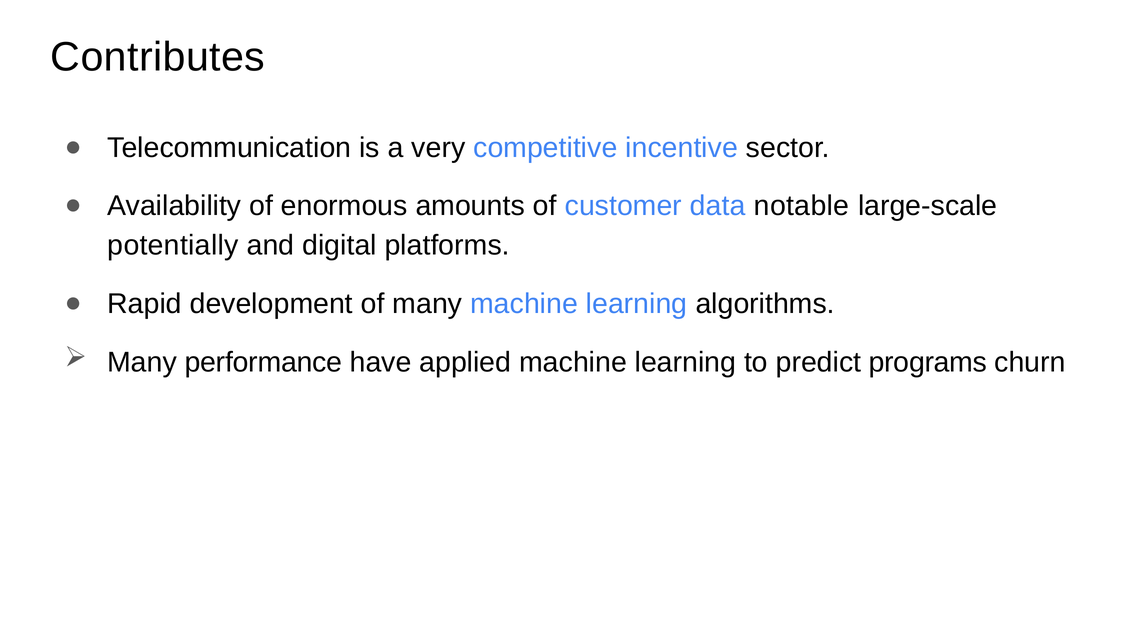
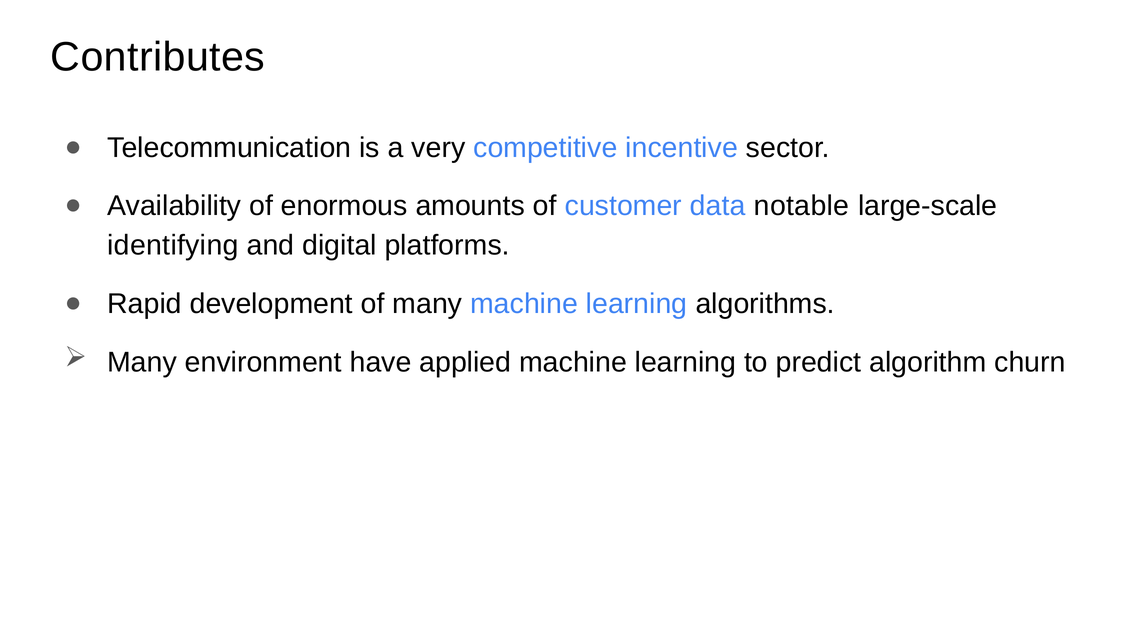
potentially: potentially -> identifying (173, 245)
performance: performance -> environment (263, 362)
programs: programs -> algorithm (928, 362)
